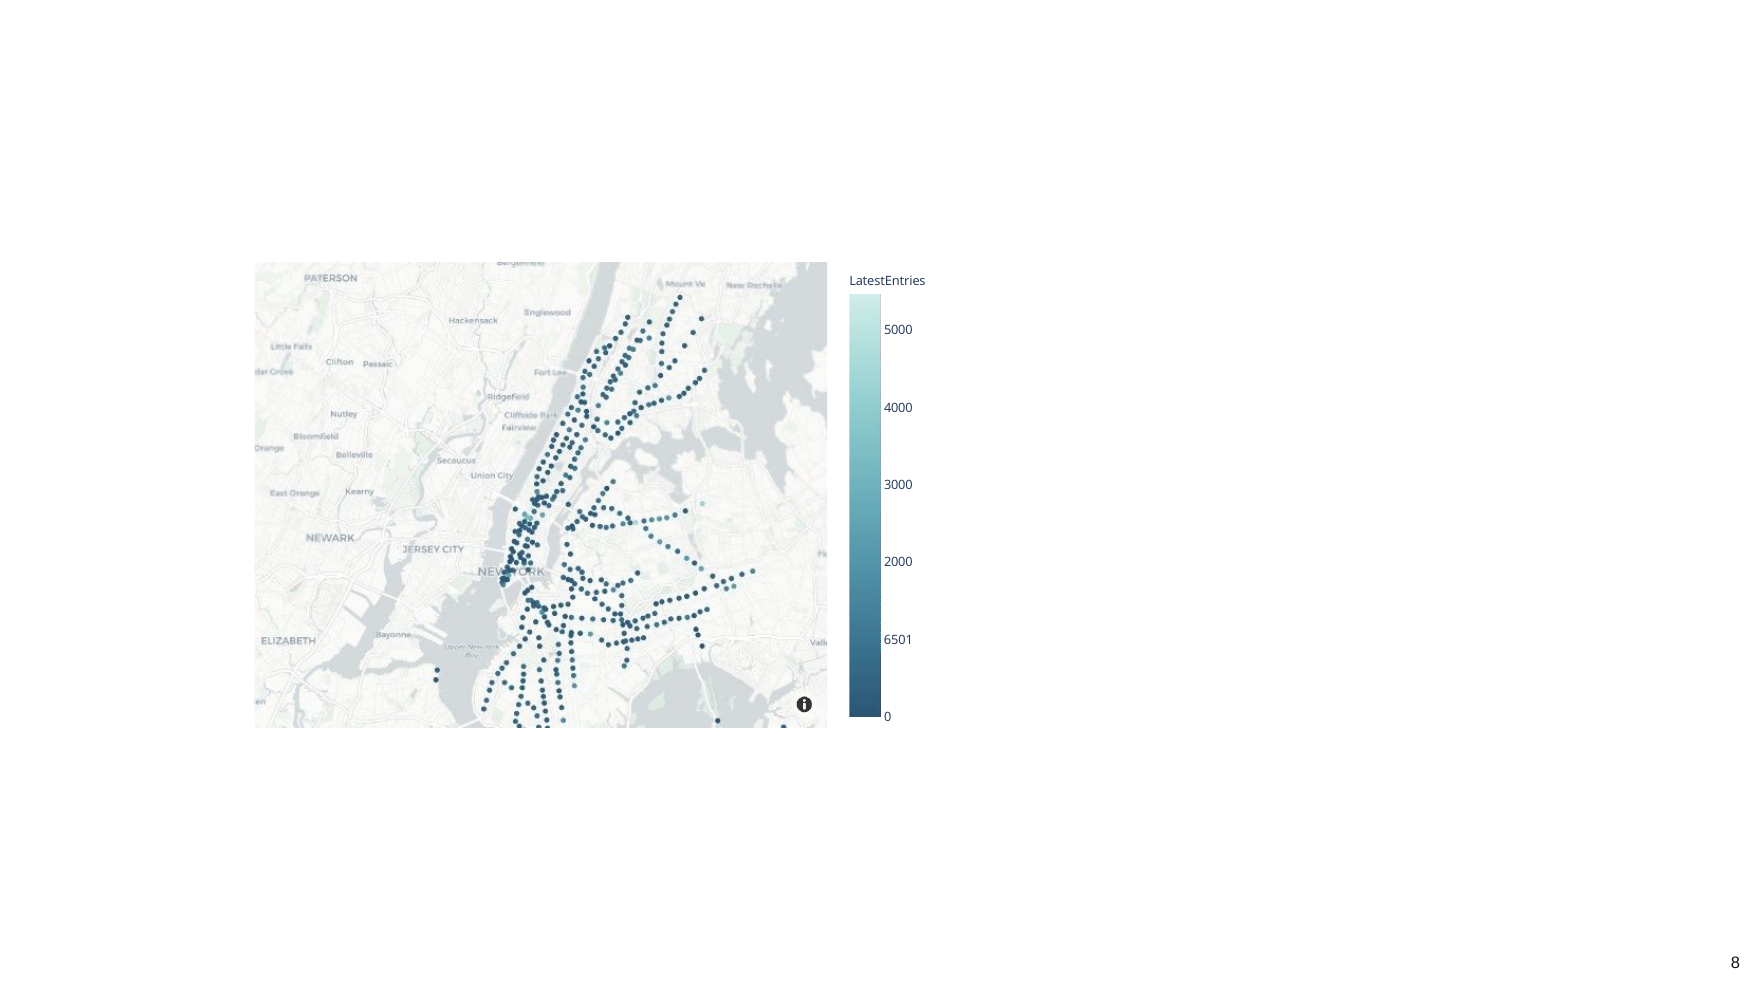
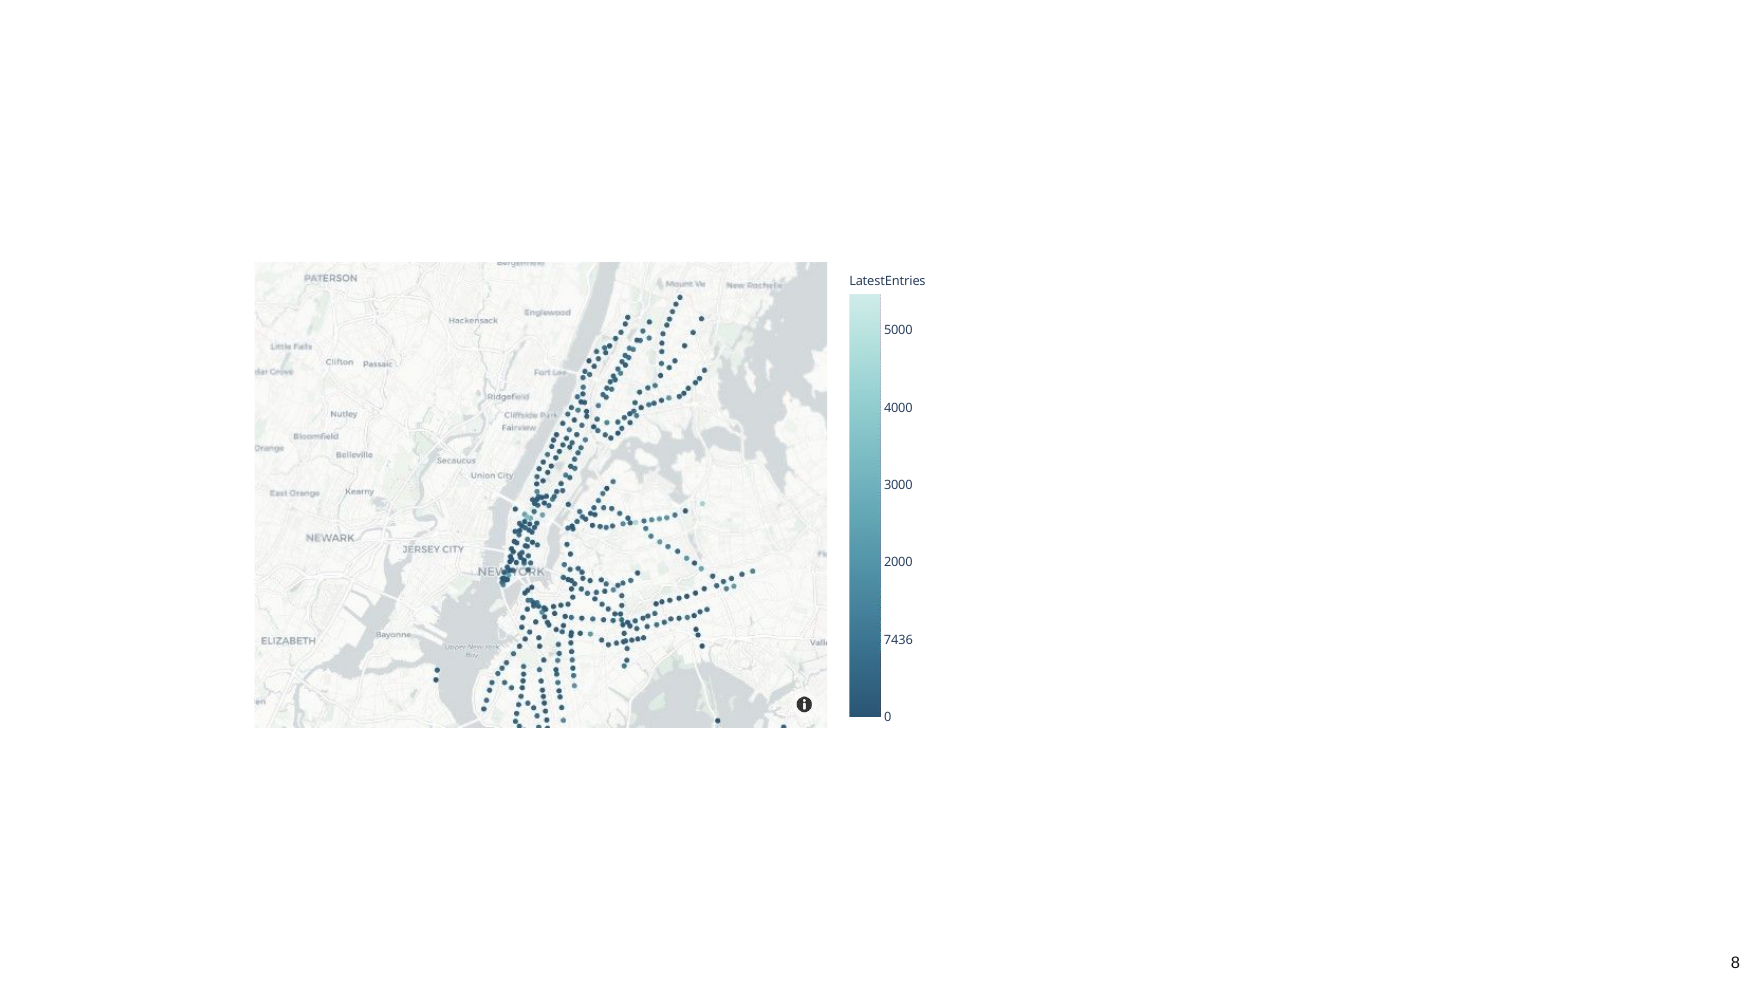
6501: 6501 -> 7436 (898, 640)
